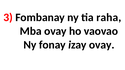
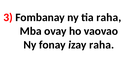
izay ovay: ovay -> raha (102, 45)
